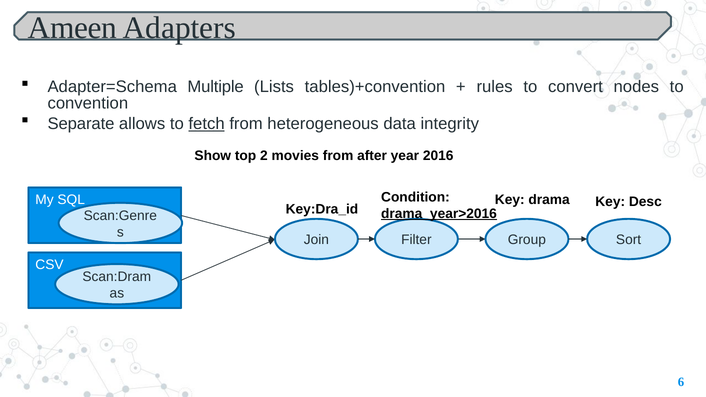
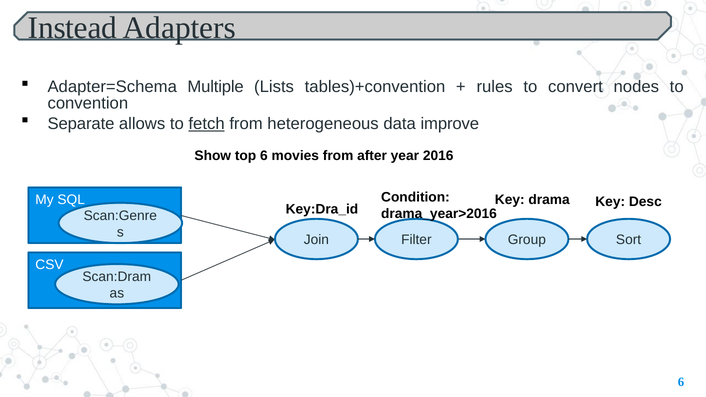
Ameen: Ameen -> Instead (72, 28)
integrity: integrity -> improve (450, 124)
top 2: 2 -> 6 (264, 156)
drama_year>2016 underline: present -> none (439, 214)
